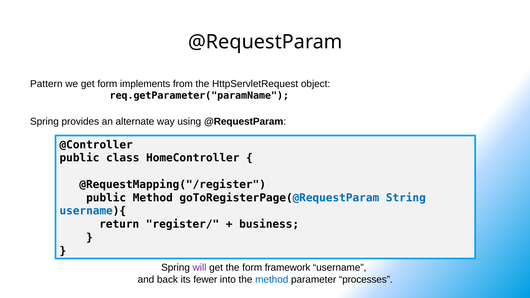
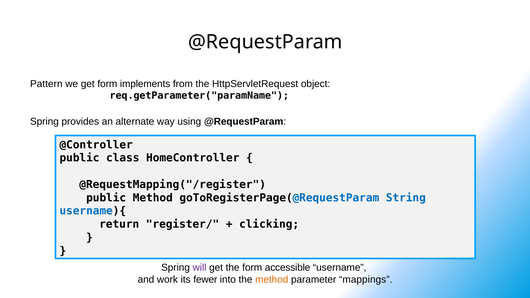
business: business -> clicking (269, 224)
framework: framework -> accessible (288, 268)
back: back -> work (167, 280)
method colour: blue -> orange (272, 280)
processes: processes -> mappings (366, 280)
